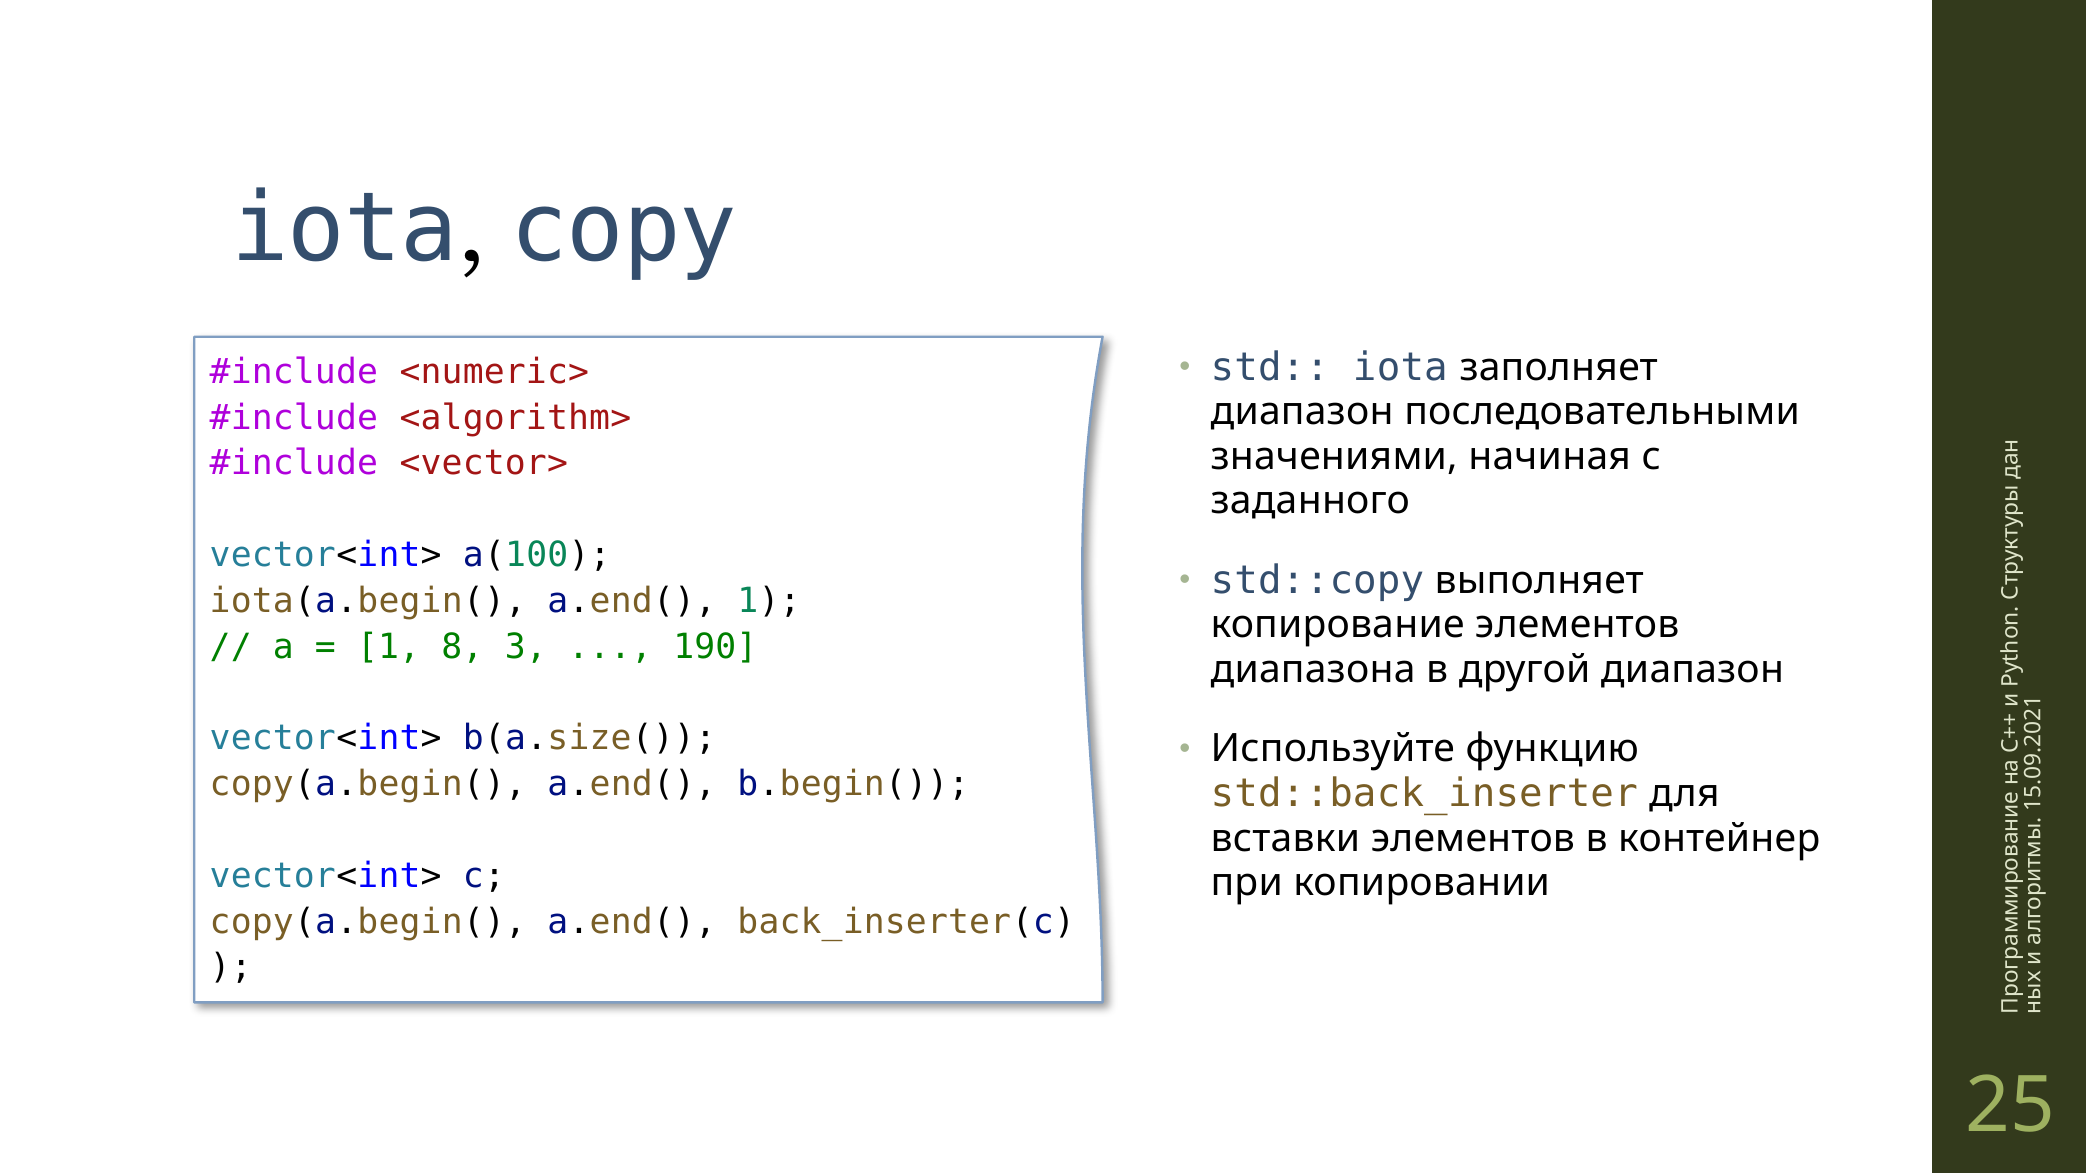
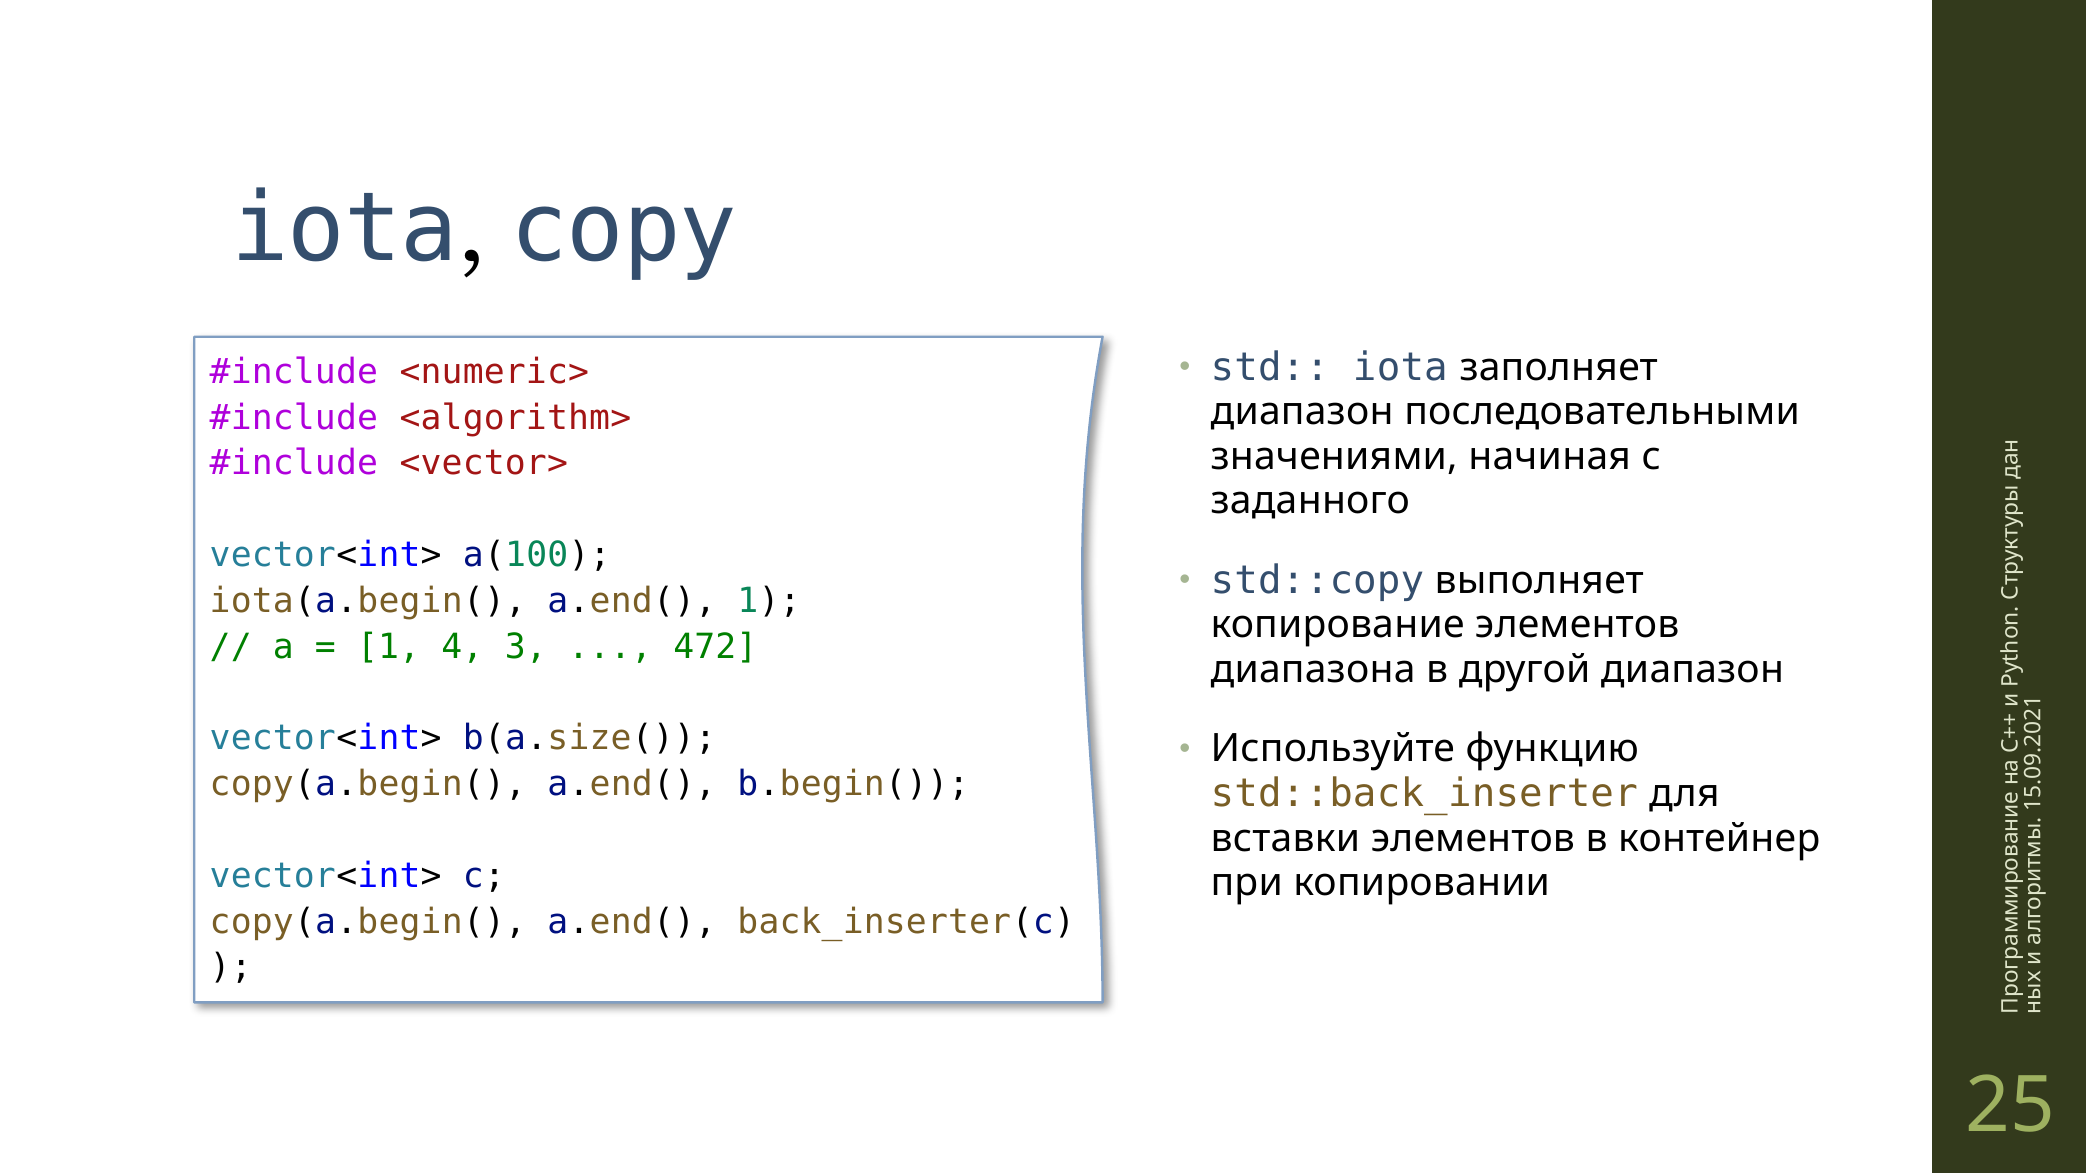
8: 8 -> 4 (462, 647)
190: 190 -> 472 (715, 647)
